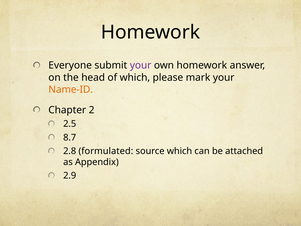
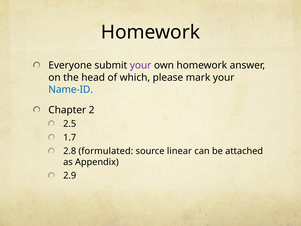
Name-ID colour: orange -> blue (71, 89)
8.7: 8.7 -> 1.7 (70, 137)
source which: which -> linear (179, 151)
